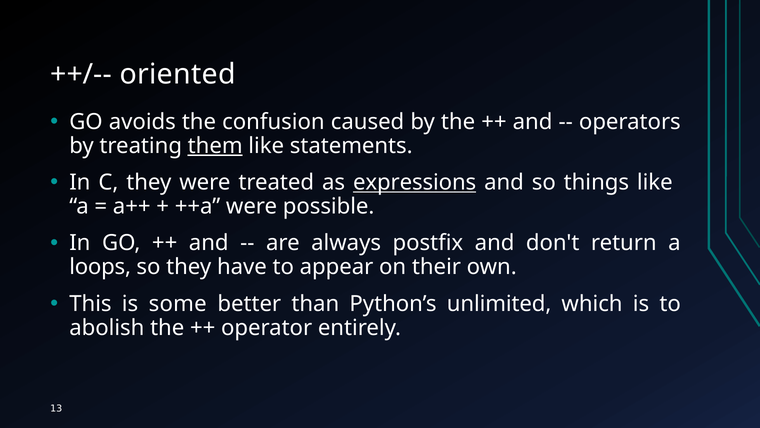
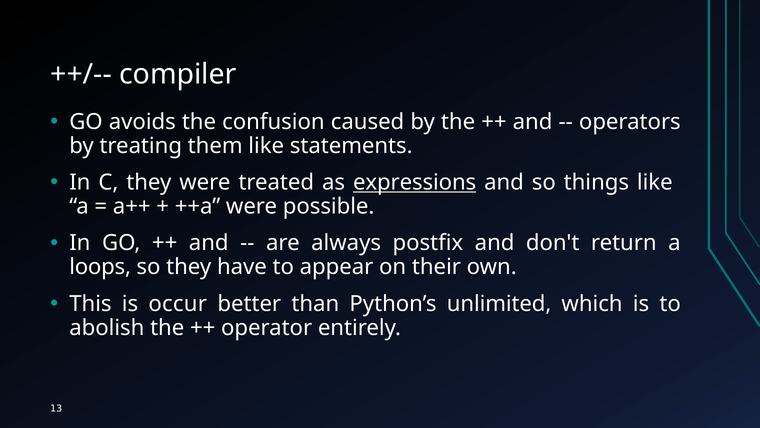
oriented: oriented -> compiler (178, 74)
them underline: present -> none (215, 146)
some: some -> occur (178, 303)
